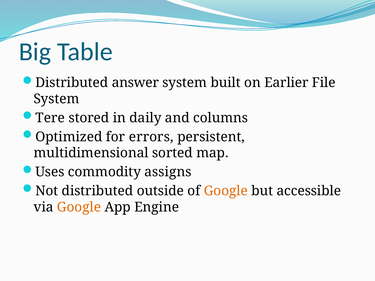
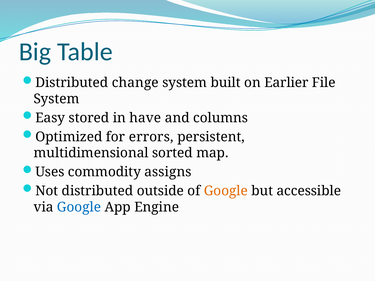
answer: answer -> change (135, 83)
Tere: Tere -> Easy (50, 118)
daily: daily -> have (145, 118)
Google colour: orange -> blue (79, 207)
